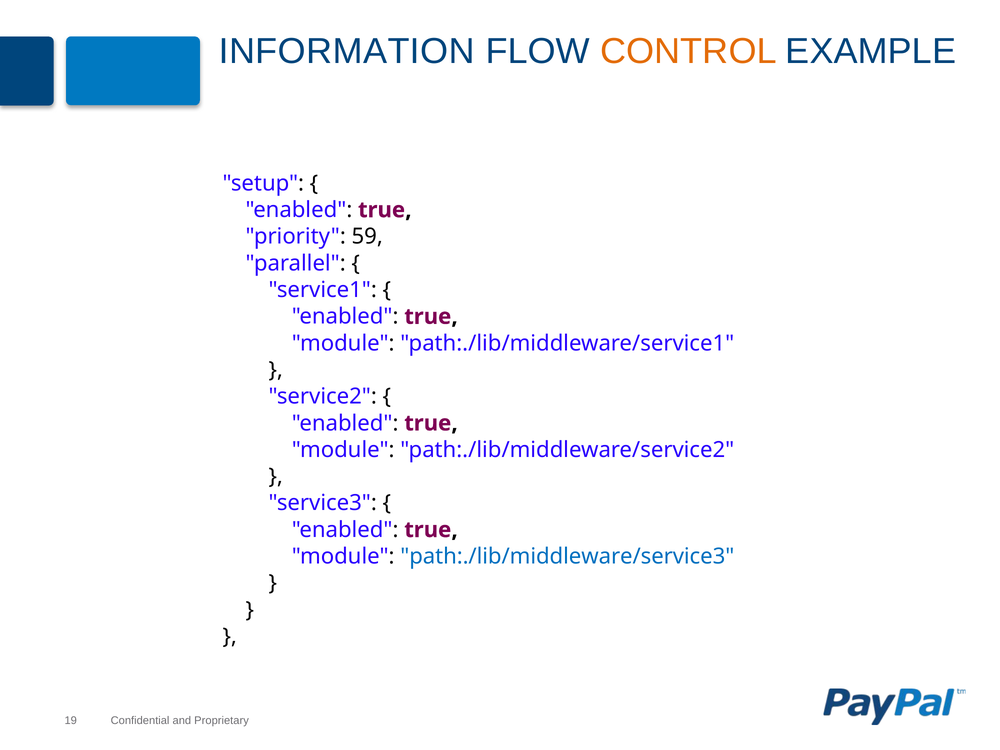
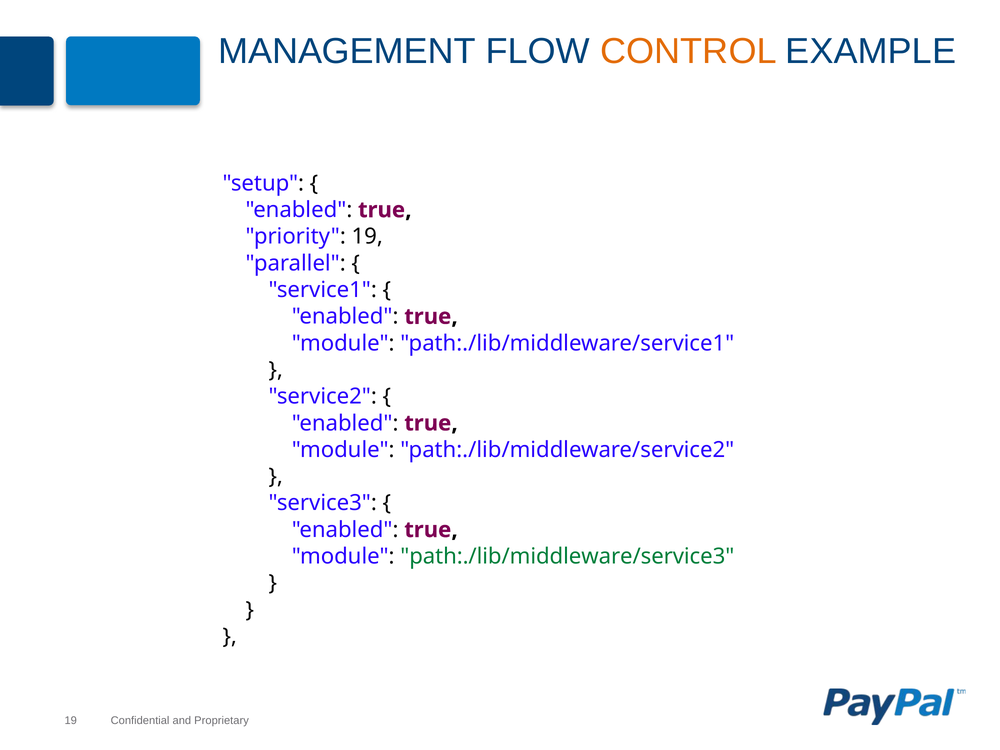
INFORMATION: INFORMATION -> MANAGEMENT (347, 51)
priority 59: 59 -> 19 (367, 237)
path:./lib/middleware/service3 colour: blue -> green (567, 556)
